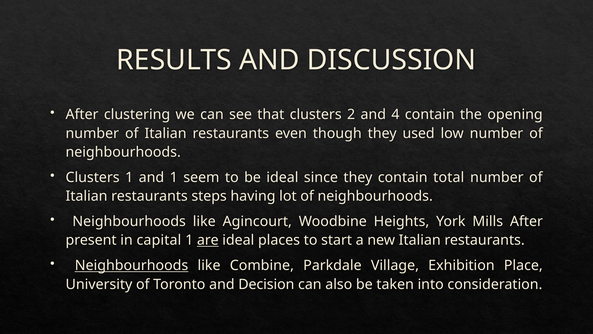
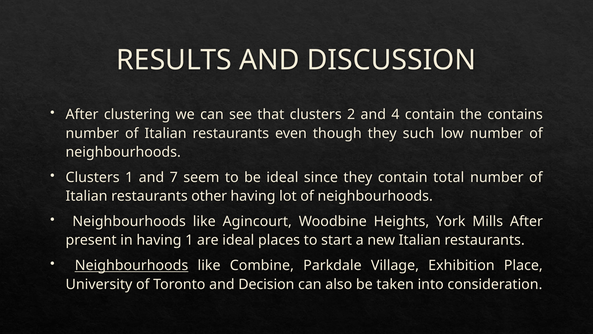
opening: opening -> contains (515, 114)
used: used -> such (418, 133)
and 1: 1 -> 7 (174, 177)
steps: steps -> other (209, 196)
in capital: capital -> having (159, 240)
are underline: present -> none (208, 240)
